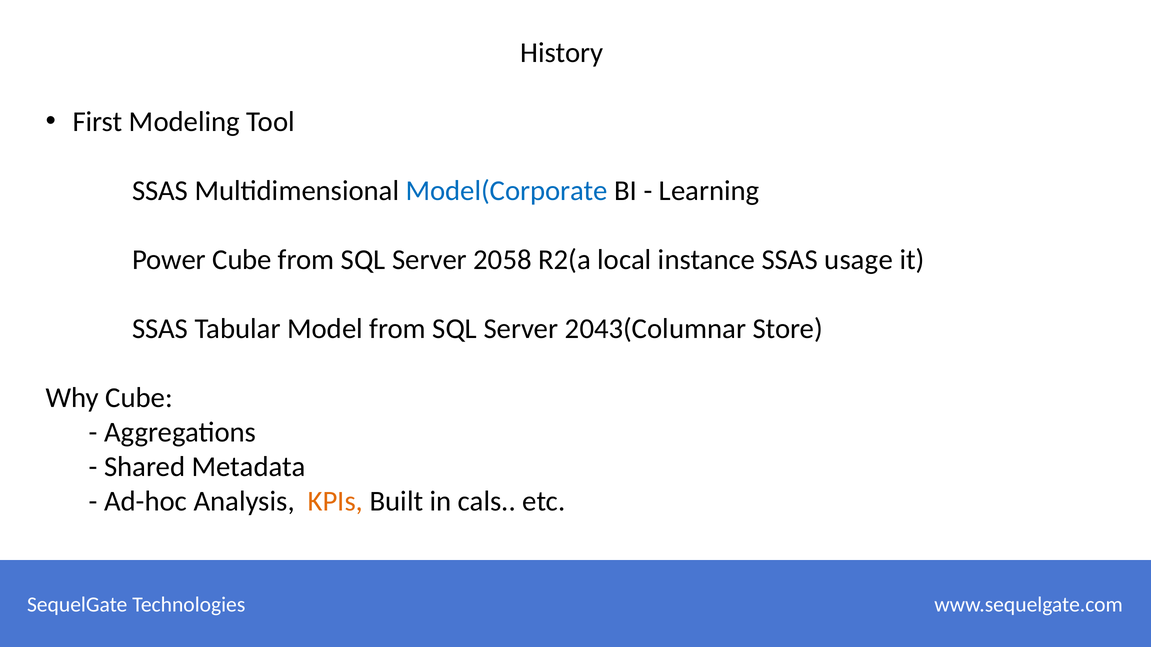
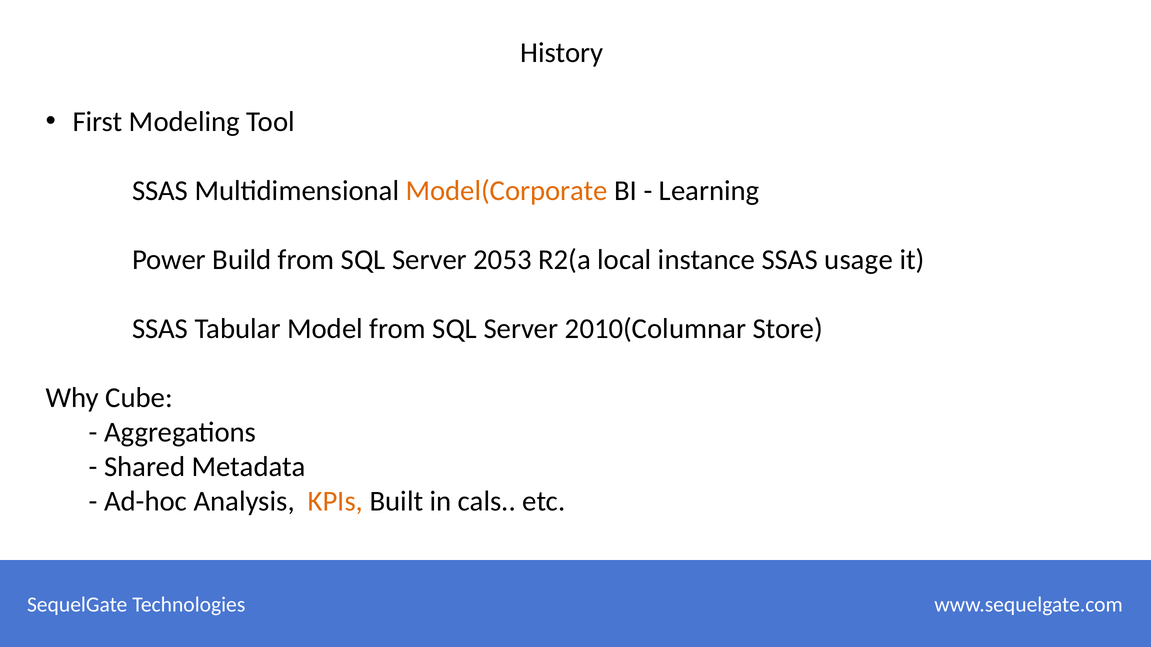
Model(Corporate colour: blue -> orange (507, 191)
Power Cube: Cube -> Build (242, 260)
2058: 2058 -> 2053 (503, 260)
2043(Columnar: 2043(Columnar -> 2010(Columnar (655, 329)
